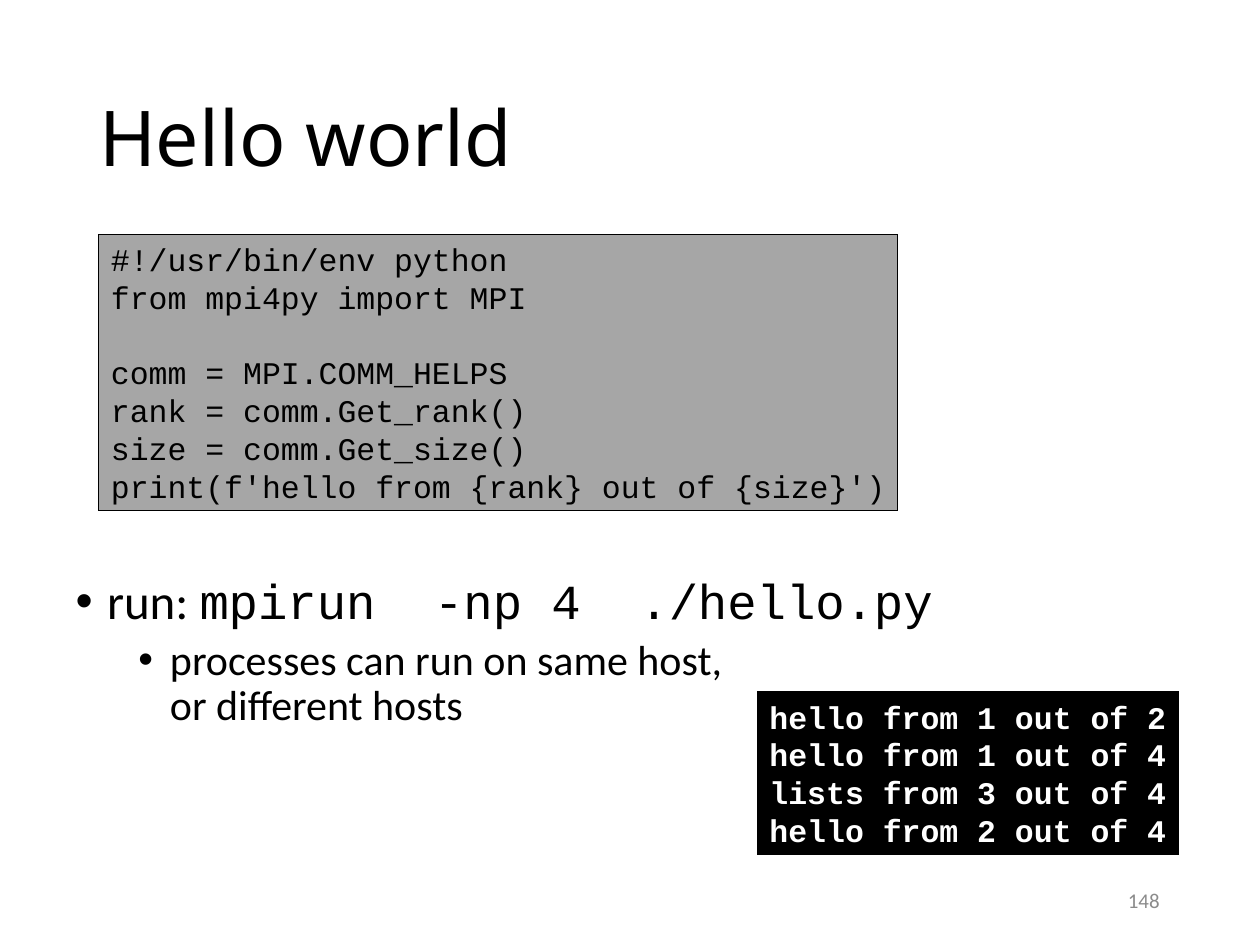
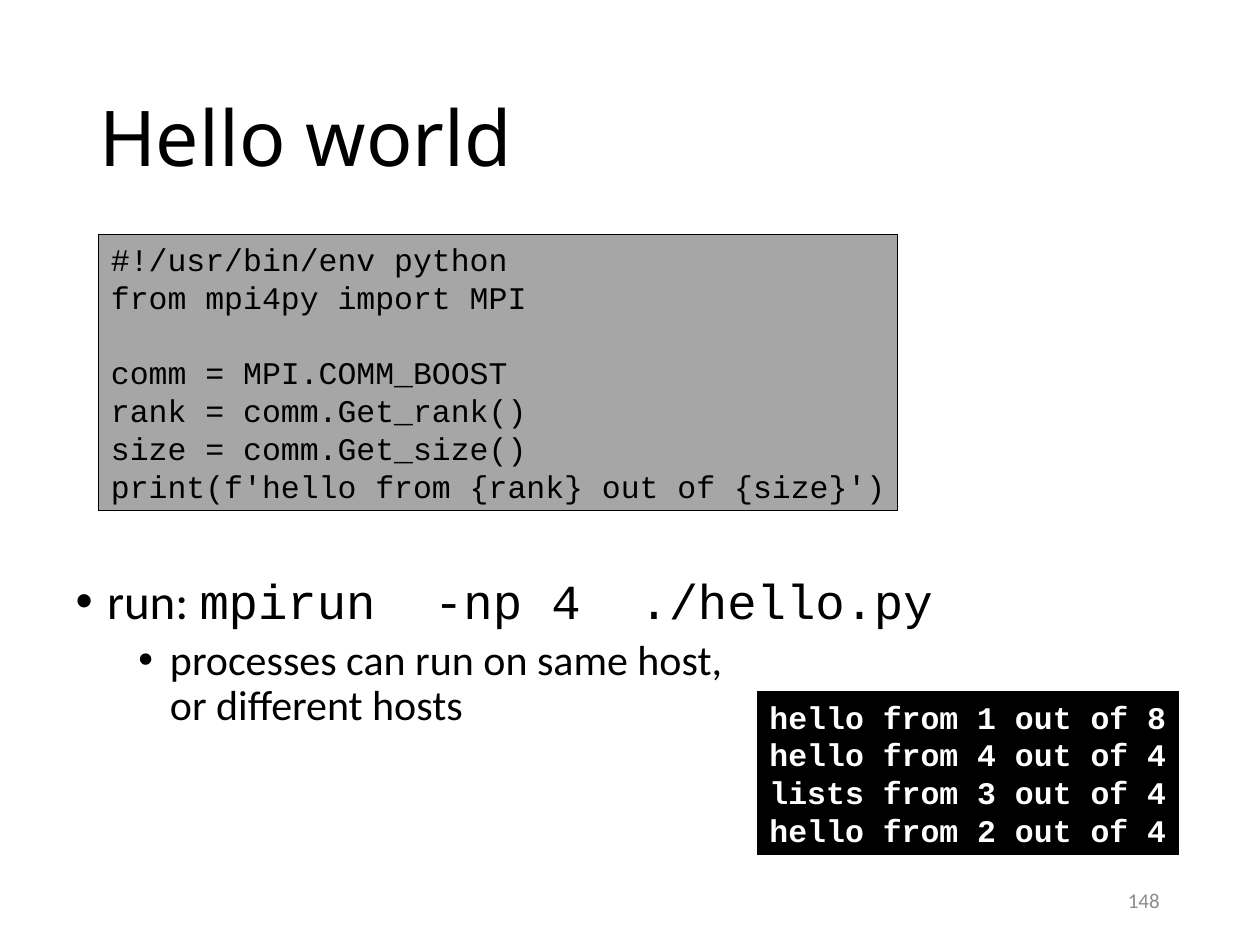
MPI.COMM_HELPS: MPI.COMM_HELPS -> MPI.COMM_BOOST (375, 375)
of 2: 2 -> 8 (1157, 719)
1: 1 -> 4 (987, 757)
